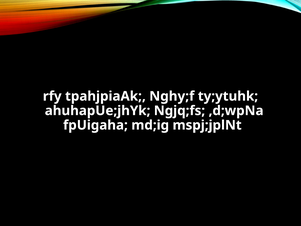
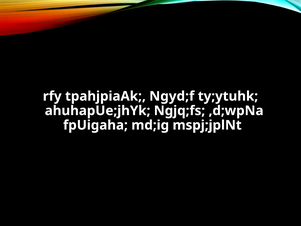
Nghy;f: Nghy;f -> Ngyd;f (172, 96)
